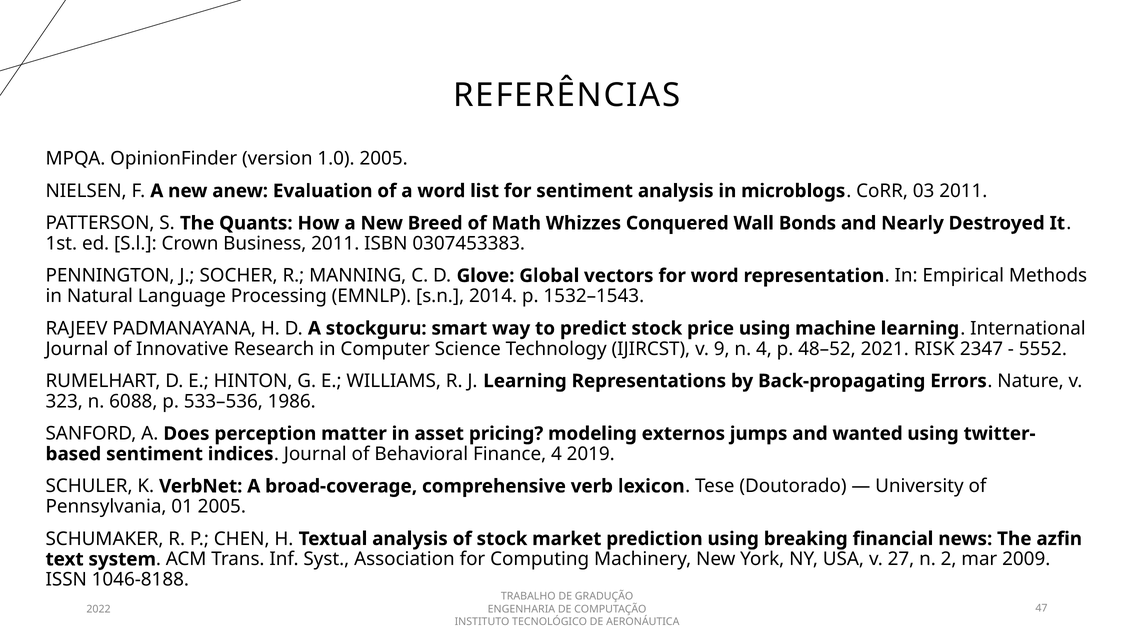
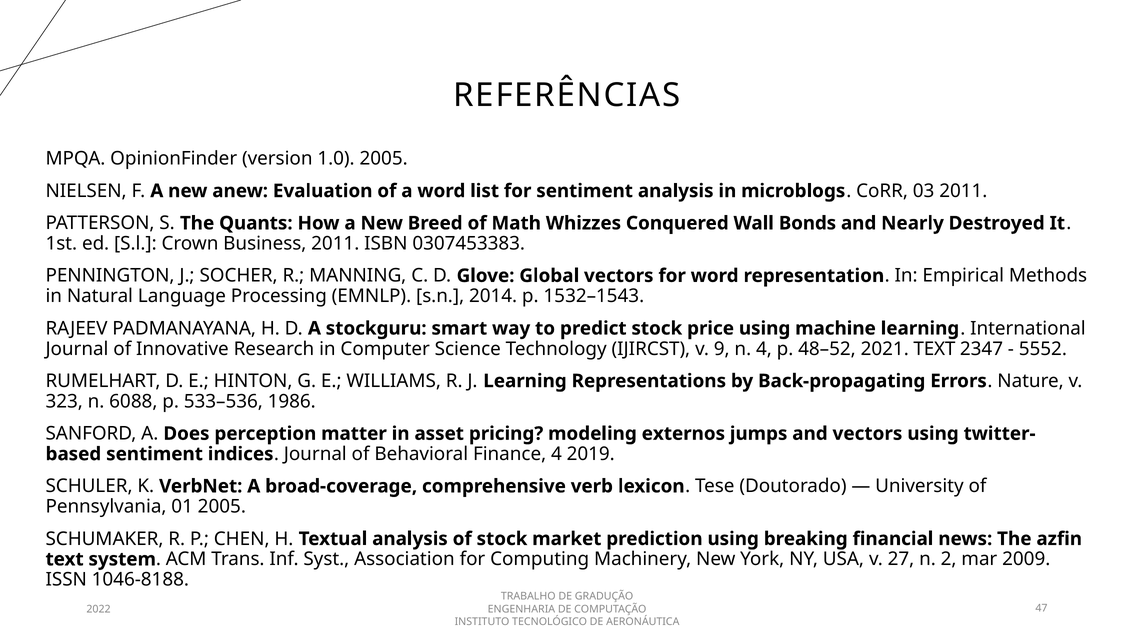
2021 RISK: RISK -> TEXT (934, 349)
and wanted: wanted -> vectors (867, 434)
